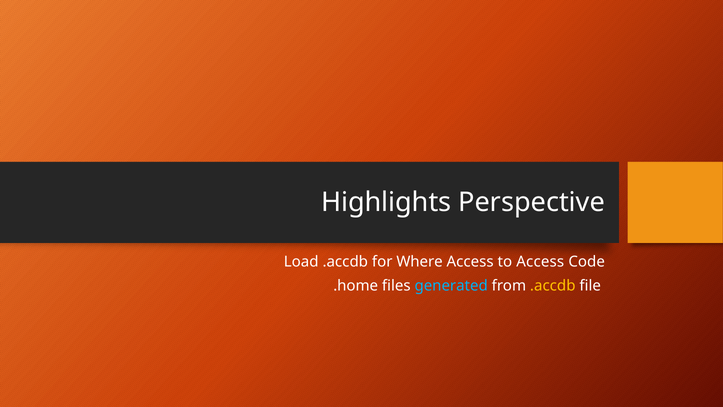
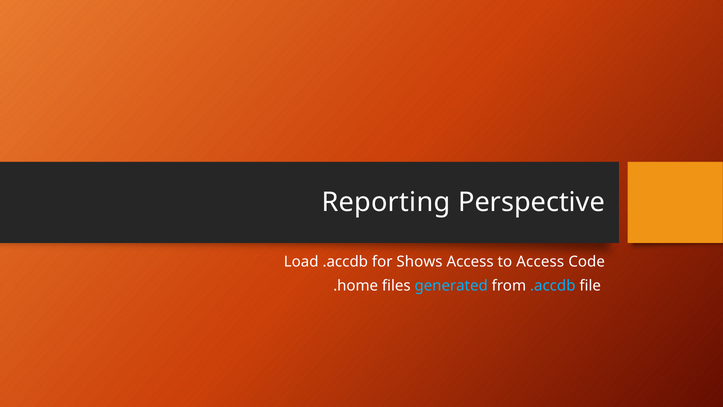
Highlights: Highlights -> Reporting (386, 202)
Where: Where -> Shows (419, 262)
.accdb colour: yellow -> light blue (553, 286)
